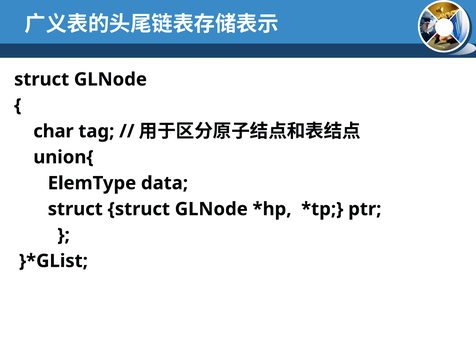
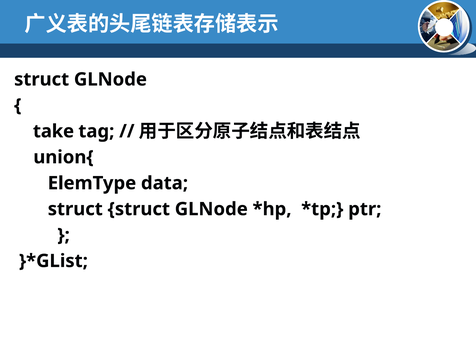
char: char -> take (54, 131)
